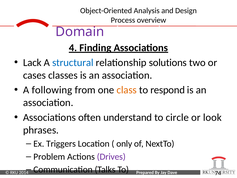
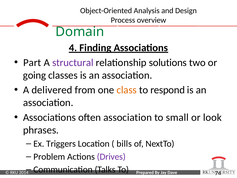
Domain colour: purple -> green (80, 32)
Lack: Lack -> Part (32, 62)
structural colour: blue -> purple (73, 62)
cases: cases -> going (34, 75)
following: following -> delivered (52, 90)
often understand: understand -> association (128, 117)
circle: circle -> small (177, 117)
only: only -> bills (124, 144)
